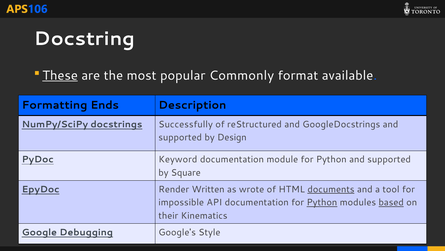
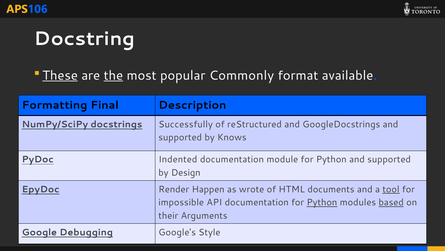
the underline: none -> present (113, 75)
Ends: Ends -> Final (105, 105)
Design: Design -> Knows (232, 137)
Keyword: Keyword -> Indented (178, 159)
Square: Square -> Design (186, 172)
Written: Written -> Happen (208, 189)
documents underline: present -> none (331, 189)
tool underline: none -> present (391, 189)
Kinematics: Kinematics -> Arguments (204, 215)
